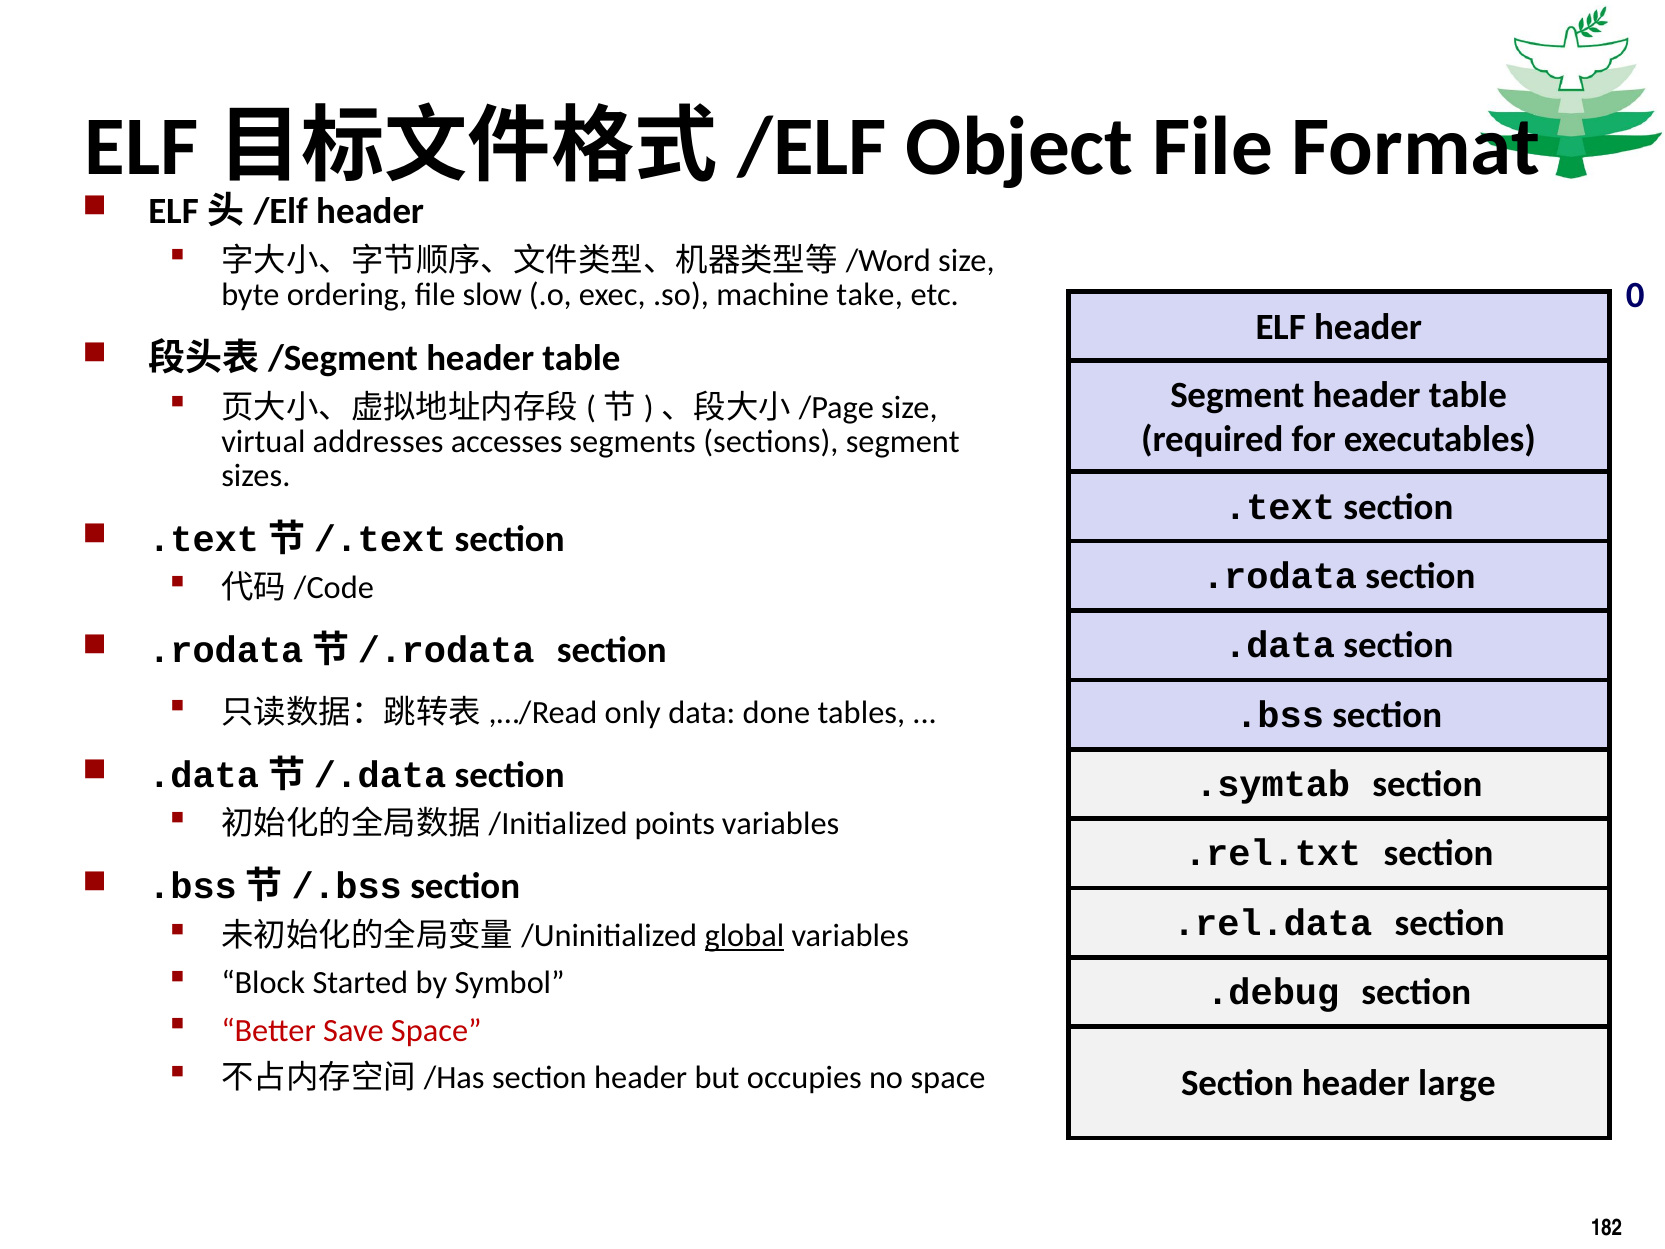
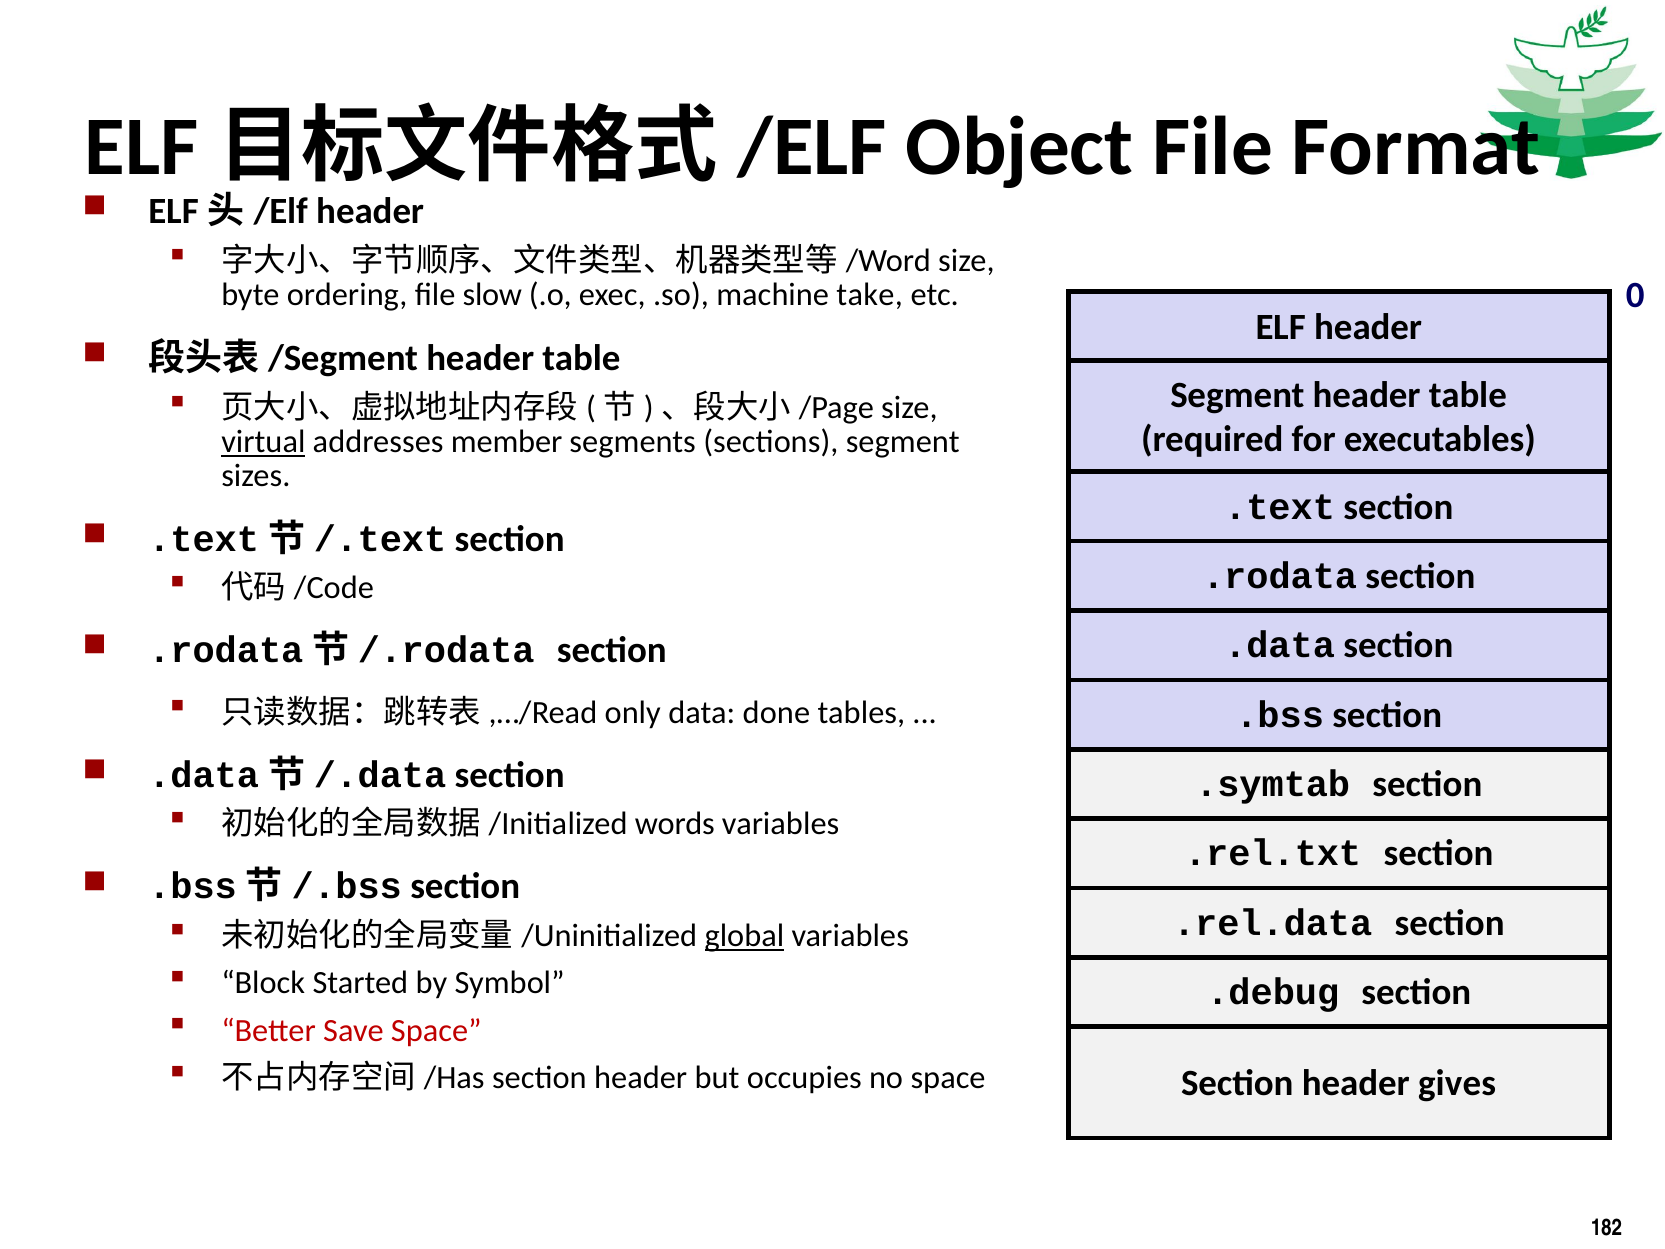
virtual underline: none -> present (263, 442)
accesses: accesses -> member (507, 442)
points: points -> words (675, 824)
large: large -> gives (1457, 1083)
